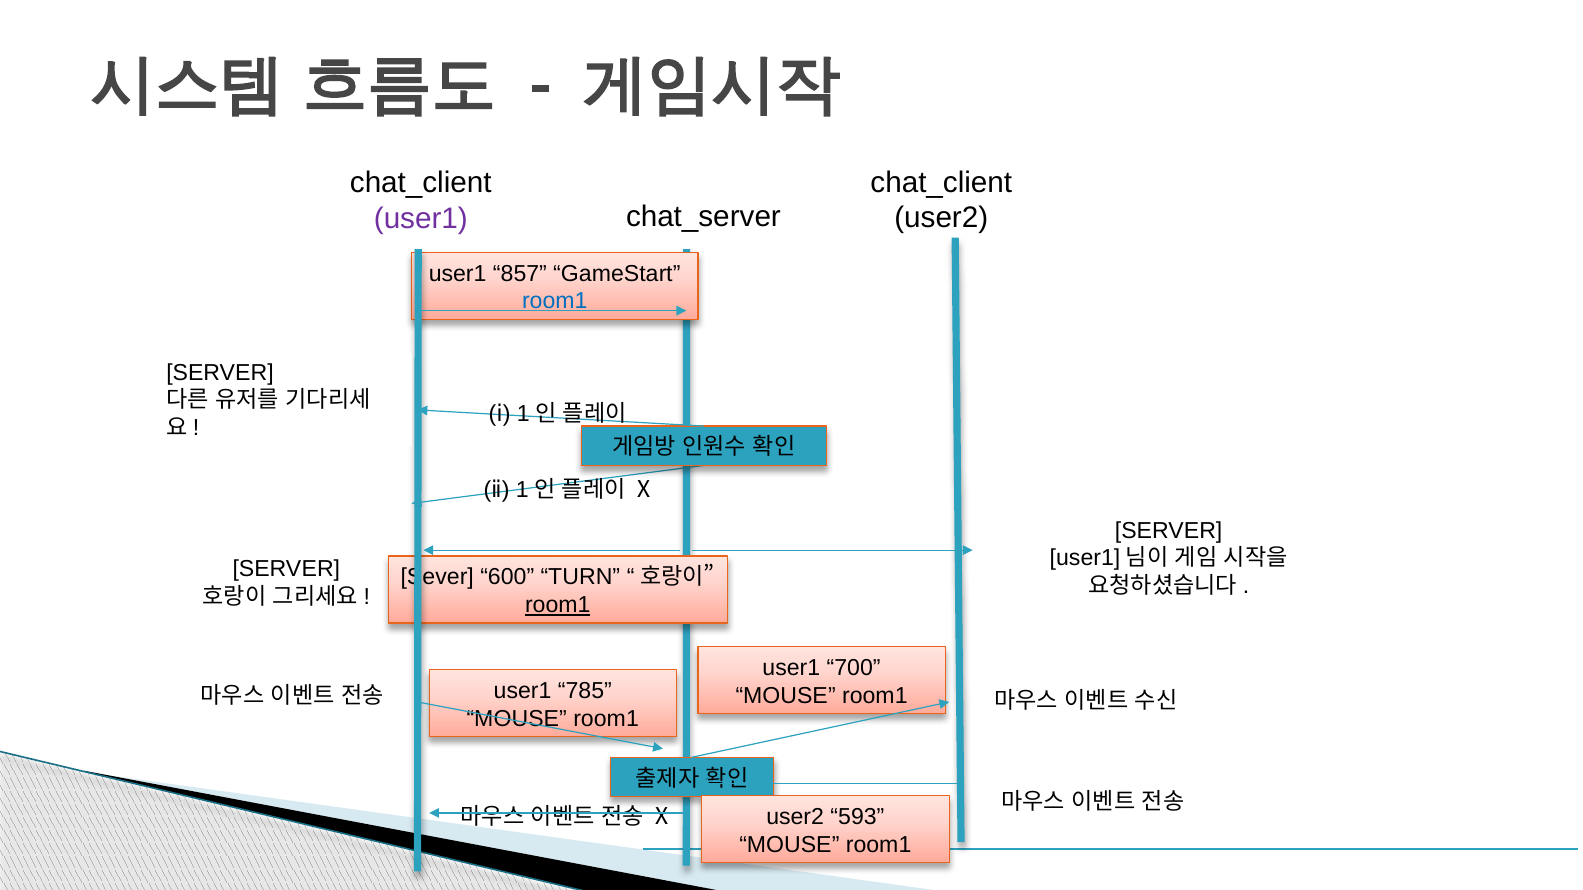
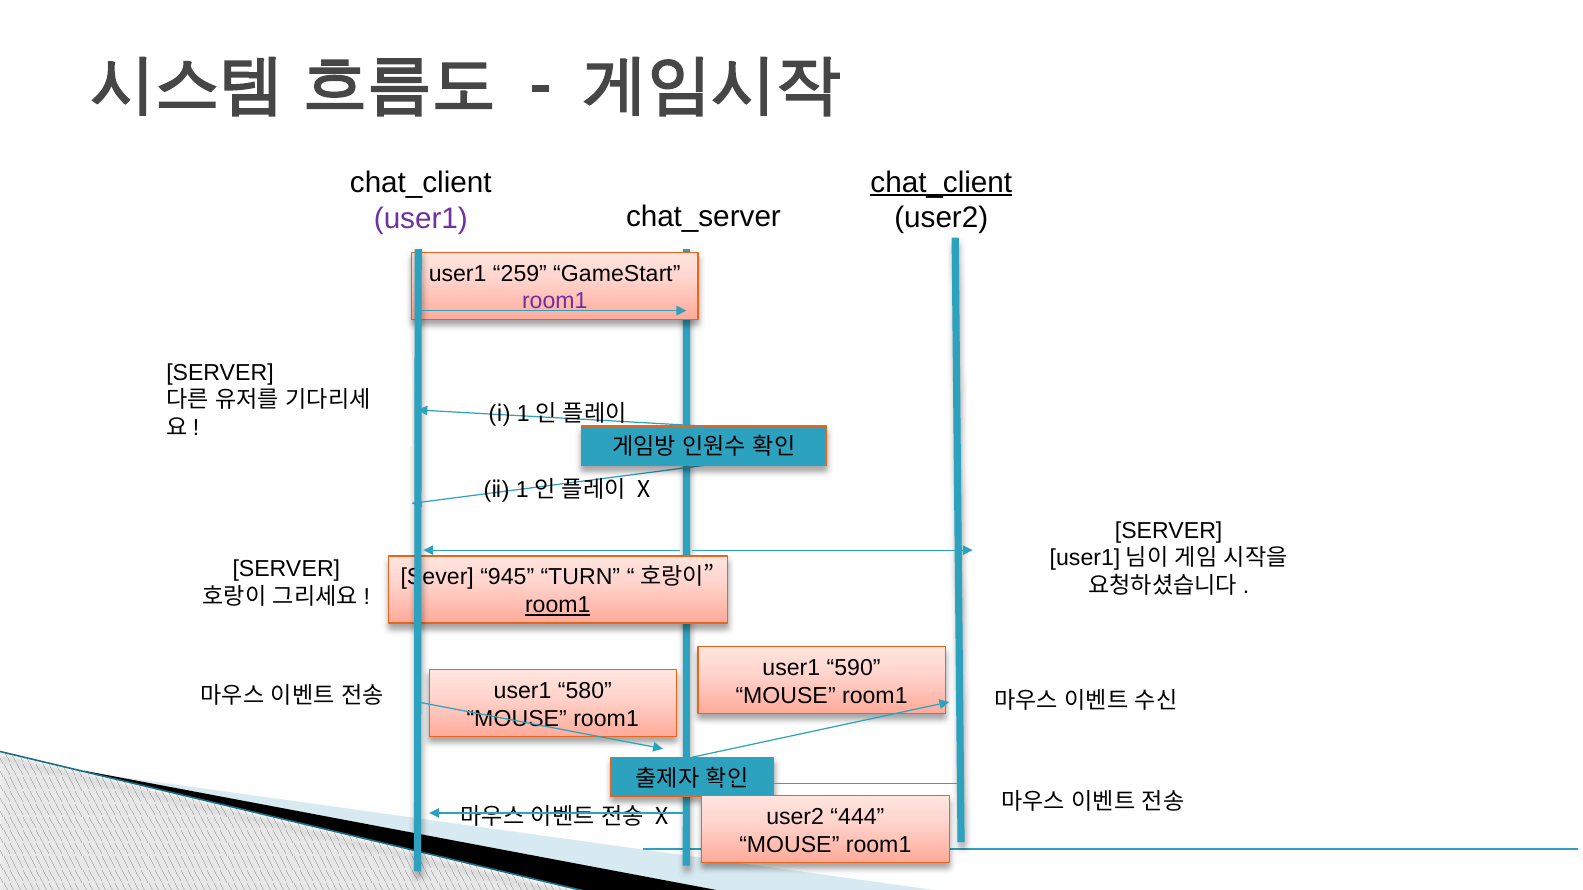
chat_client underline: none -> present (941, 182)
857: 857 -> 259 (520, 274)
room1 colour: blue -> purple (555, 301)
600: 600 -> 945 (507, 577)
700: 700 -> 590 (854, 668)
785: 785 -> 580 (585, 691)
593: 593 -> 444 (857, 817)
